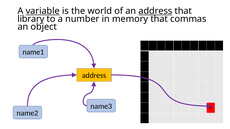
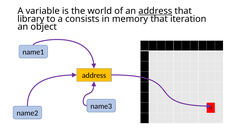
variable underline: present -> none (43, 11)
number: number -> consists (82, 19)
commas: commas -> iteration (188, 19)
